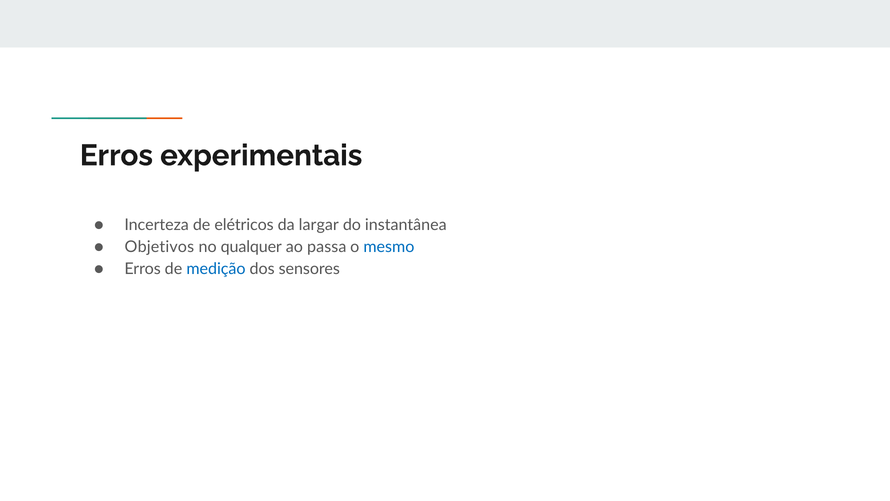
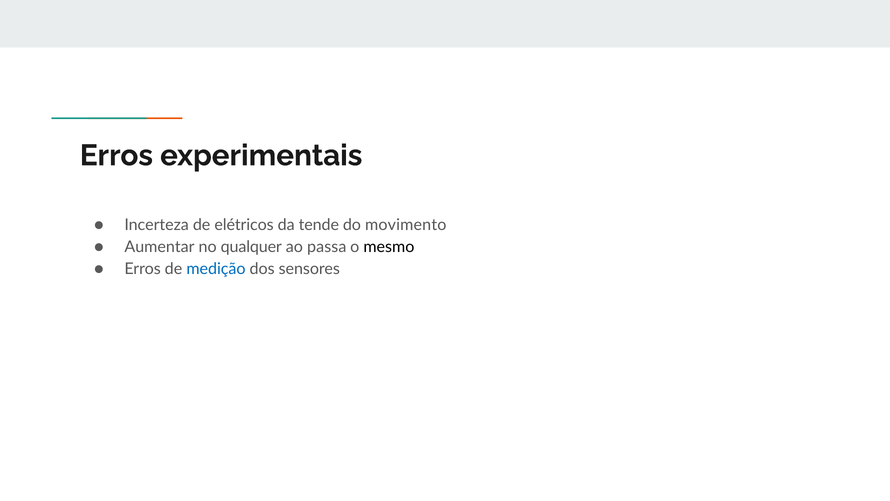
largar: largar -> tende (319, 225)
instantânea: instantânea -> movimento (406, 225)
Objetivos: Objetivos -> Aumentar (159, 247)
mesmo colour: blue -> black (389, 247)
